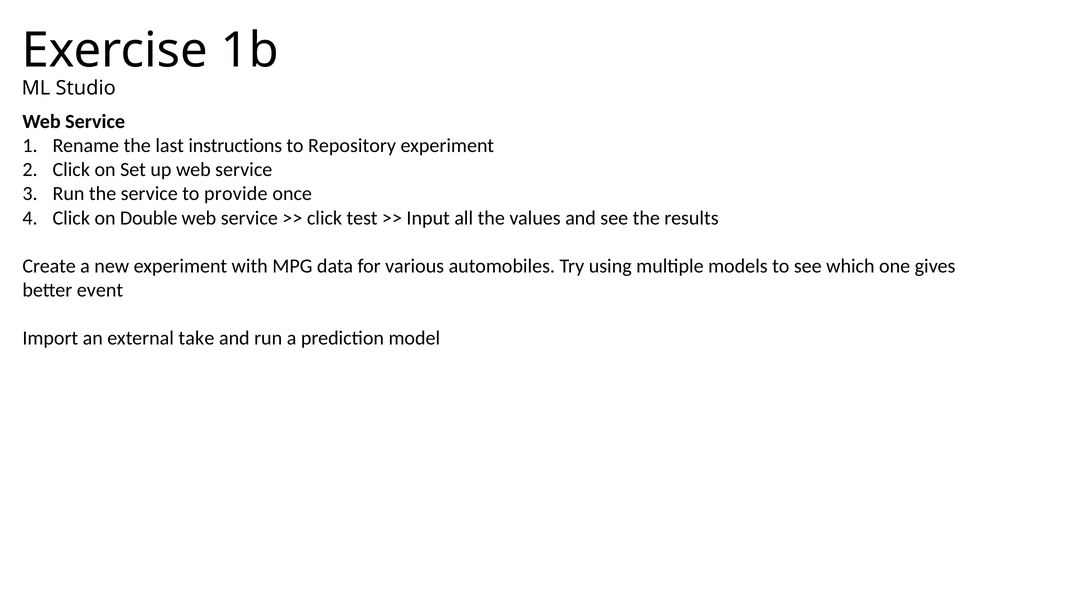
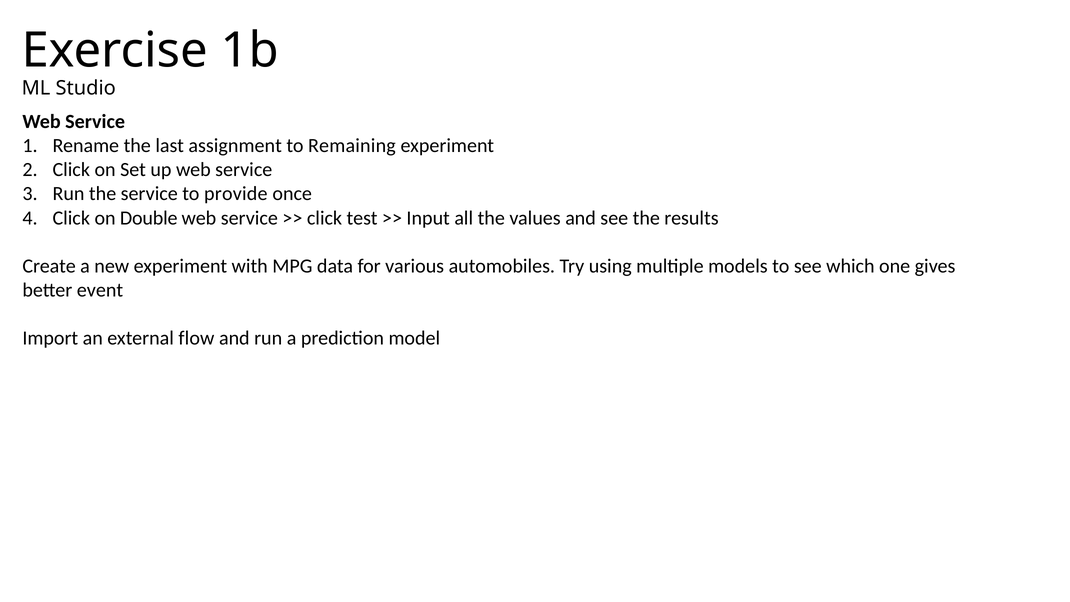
instructions: instructions -> assignment (235, 146)
Repository: Repository -> Remaining (352, 146)
take: take -> flow (196, 338)
